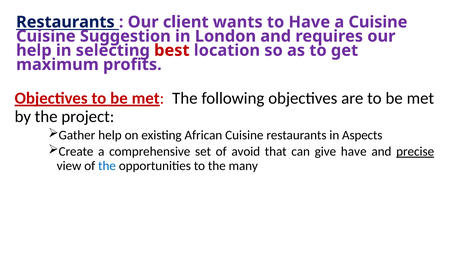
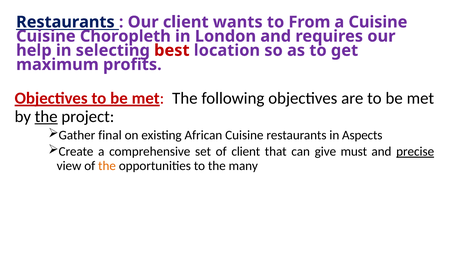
to Have: Have -> From (309, 22)
Suggestion: Suggestion -> Choropleth (125, 36)
the underline: none -> present (46, 116)
Gather help: help -> final (110, 135)
of avoid: avoid -> client (246, 151)
give have: have -> must (354, 151)
the colour: blue -> orange (107, 165)
